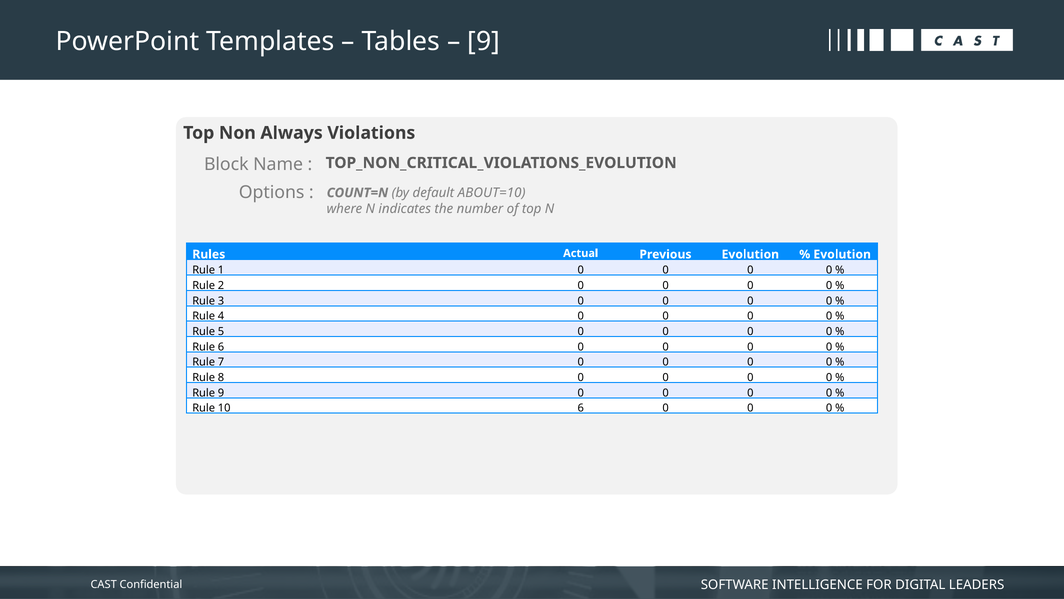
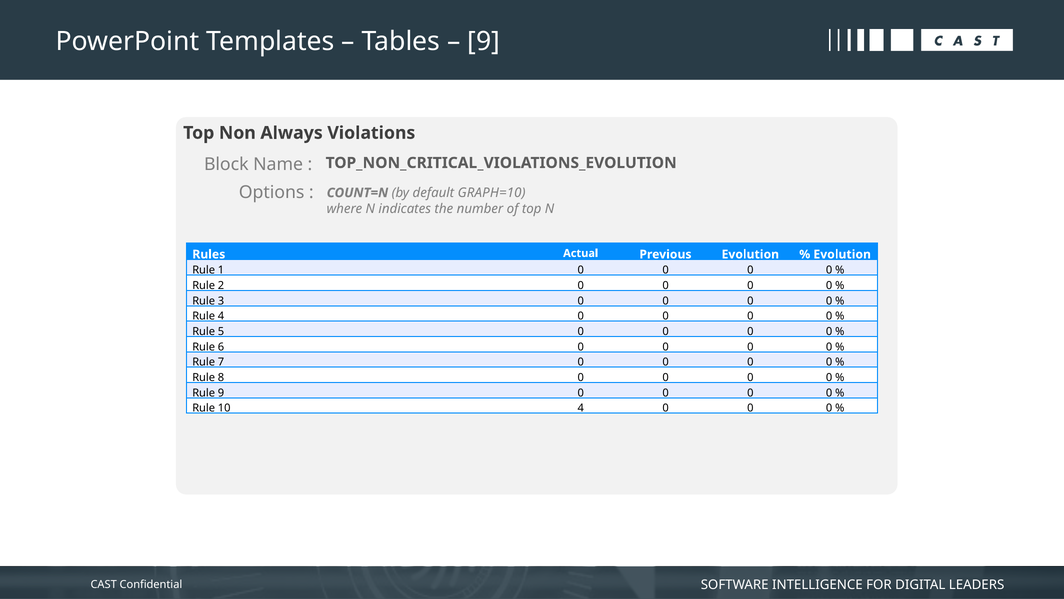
ABOUT=10: ABOUT=10 -> GRAPH=10 (492, 193)
10 6: 6 -> 4 (581, 408)
